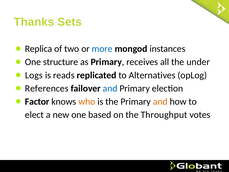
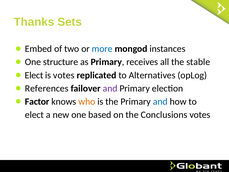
Replica: Replica -> Embed (38, 49)
under: under -> stable (198, 62)
Logs: Logs -> Elect (34, 75)
is reads: reads -> votes (64, 75)
and colour: blue -> purple (110, 88)
and colour: orange -> blue (160, 101)
Throughput: Throughput -> Conclusions (164, 115)
